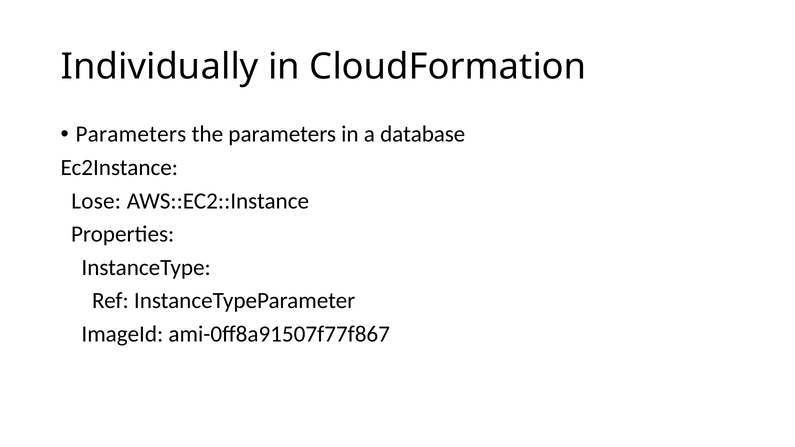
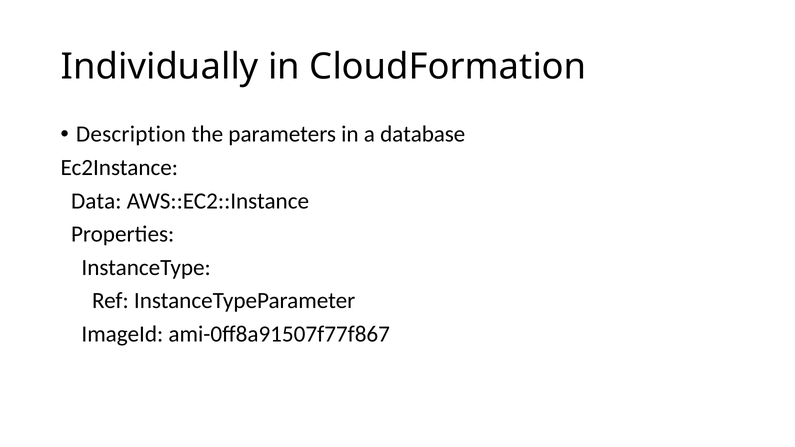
Parameters: Parameters -> Description (131, 134)
Lose: Lose -> Data (96, 201)
